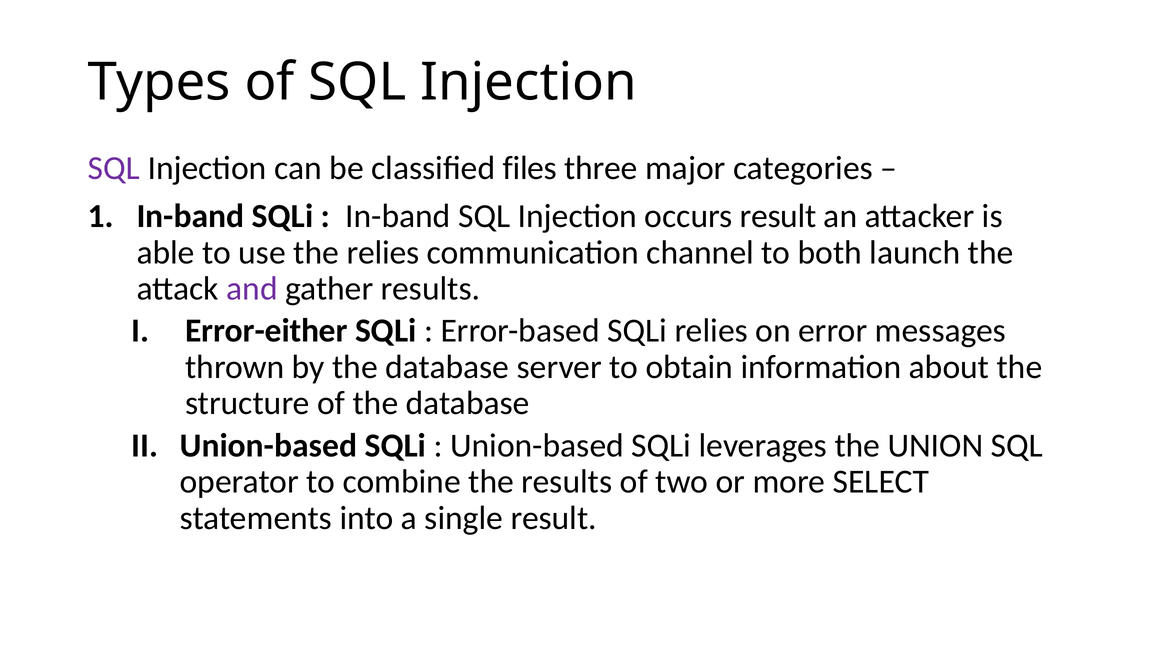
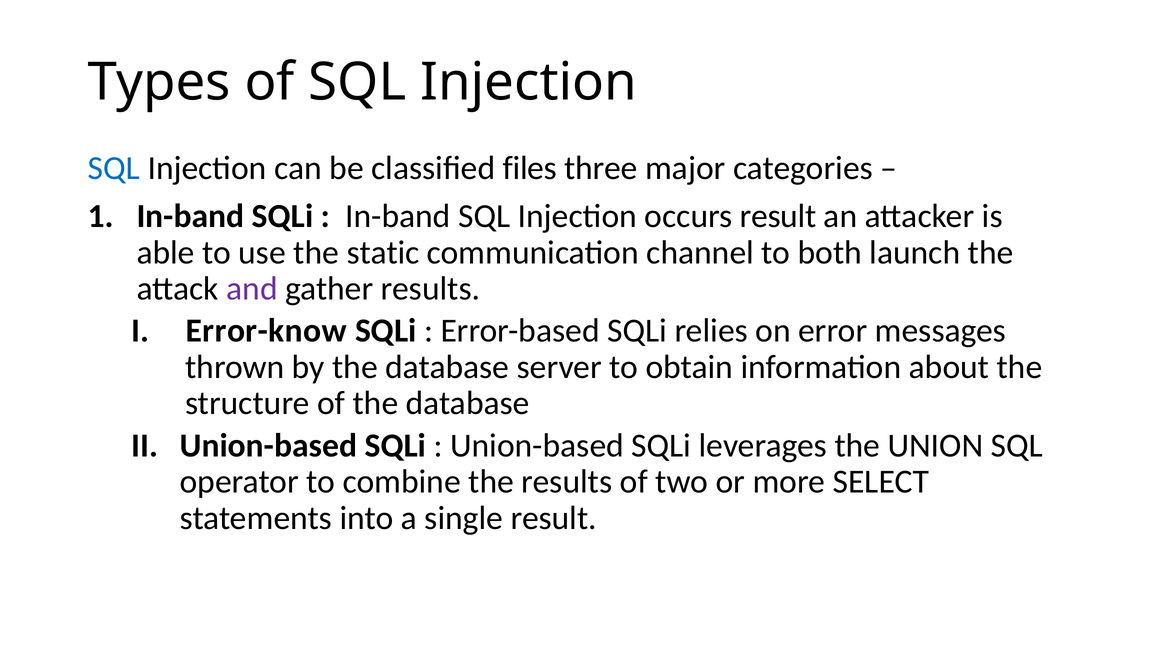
SQL colour: purple -> blue (114, 168)
the relies: relies -> static (383, 253)
Error-either: Error-either -> Error-know (266, 331)
